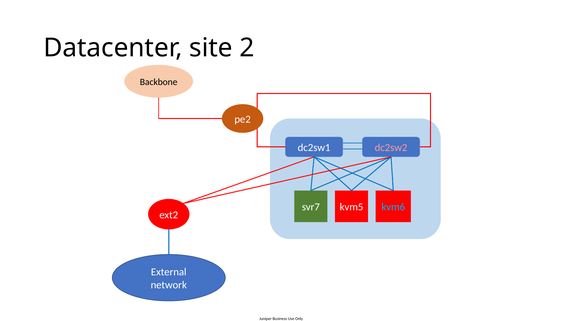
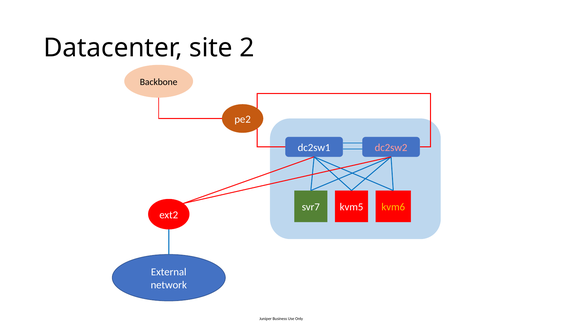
kvm6 colour: light blue -> yellow (393, 207)
